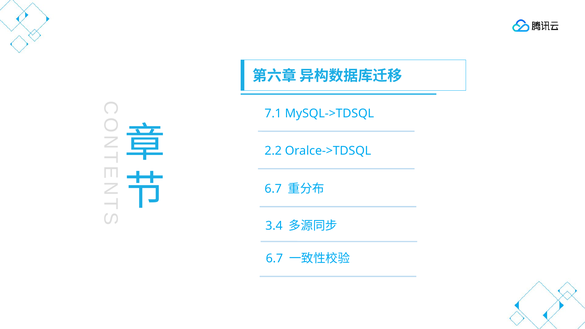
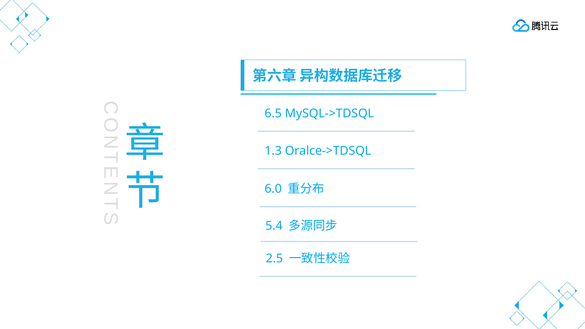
7.1: 7.1 -> 6.5 (273, 113)
2.2: 2.2 -> 1.3 (273, 151)
6.7: 6.7 -> 6.0 (273, 189)
3.4: 3.4 -> 5.4 (274, 226)
6.7: 6.7 -> 2.5 (274, 259)
